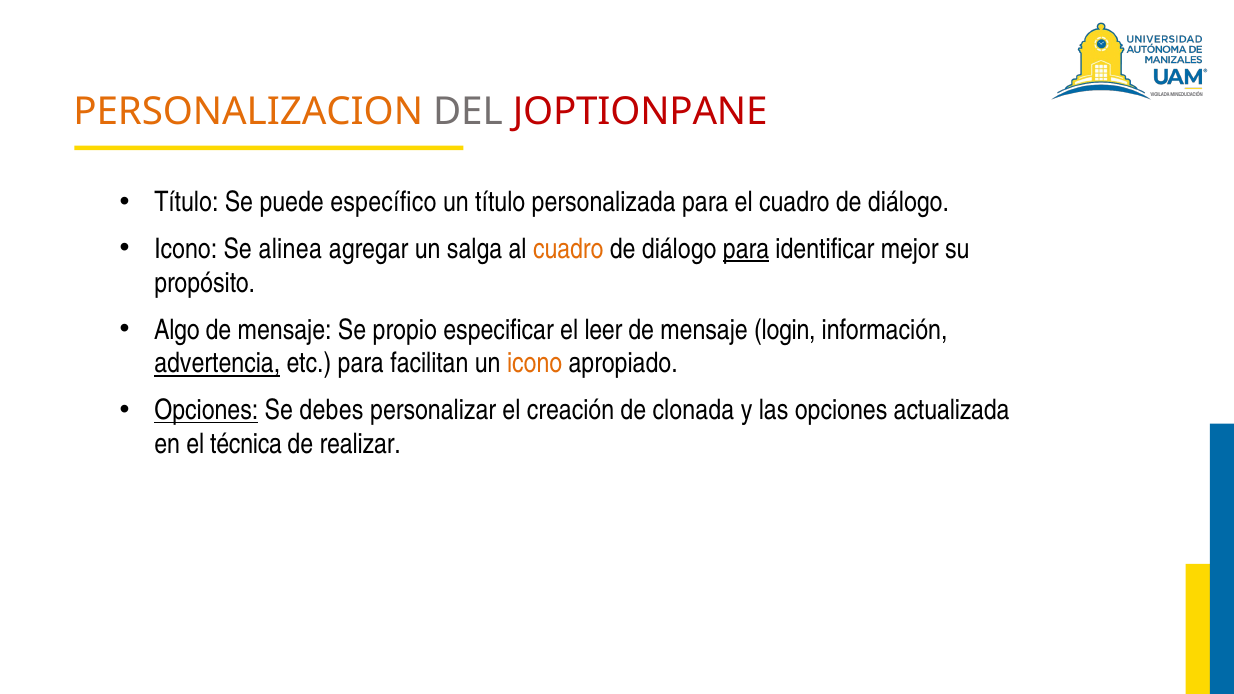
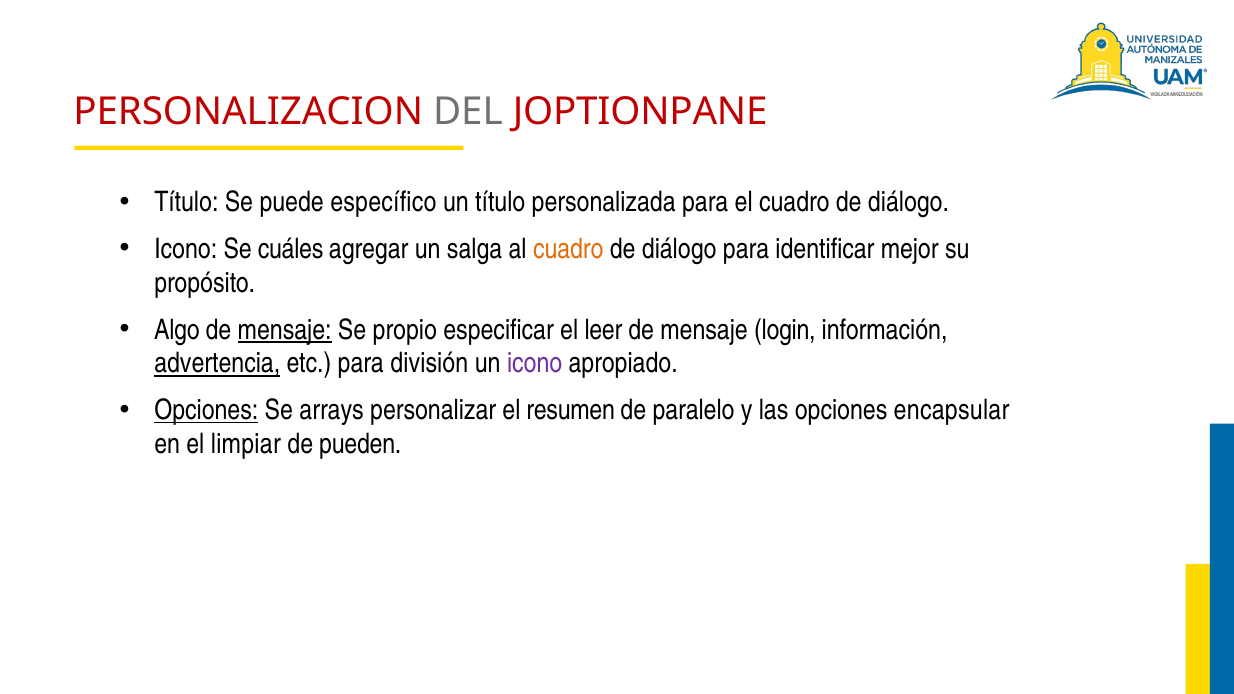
PERSONALIZACION colour: orange -> red (248, 112)
alinea: alinea -> cuáles (291, 249)
para underline: present -> none (746, 249)
mensaje underline: none -> present (285, 330)
facilitan: facilitan -> división (429, 364)
icono colour: orange -> purple (535, 364)
debes: debes -> arrays (332, 410)
creación: creación -> resumen (571, 410)
clonada: clonada -> paralelo (694, 410)
actualizada: actualizada -> encapsular (951, 410)
técnica: técnica -> limpiar (246, 444)
realizar: realizar -> pueden (360, 444)
